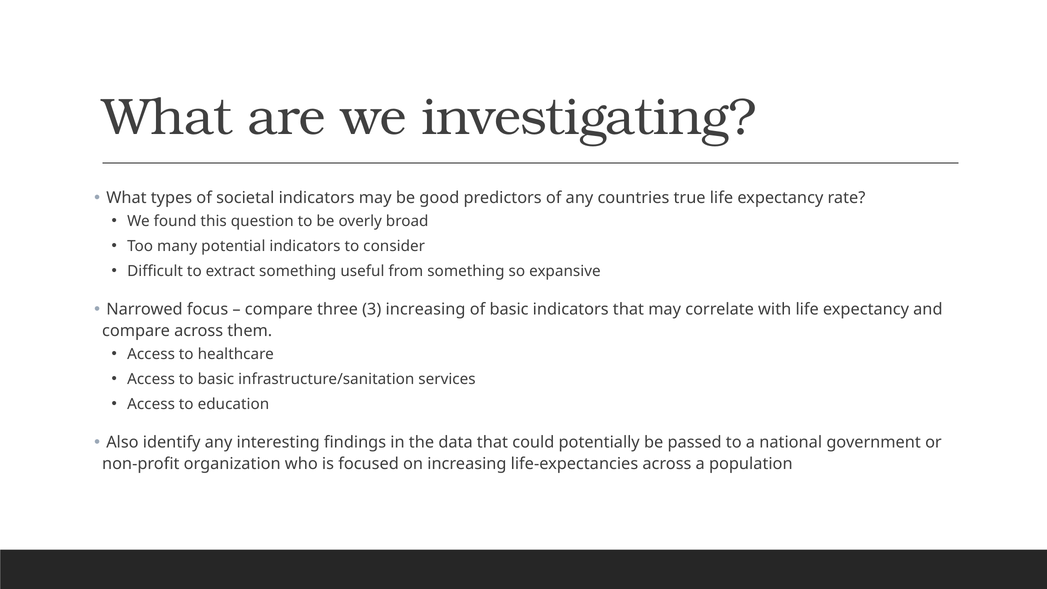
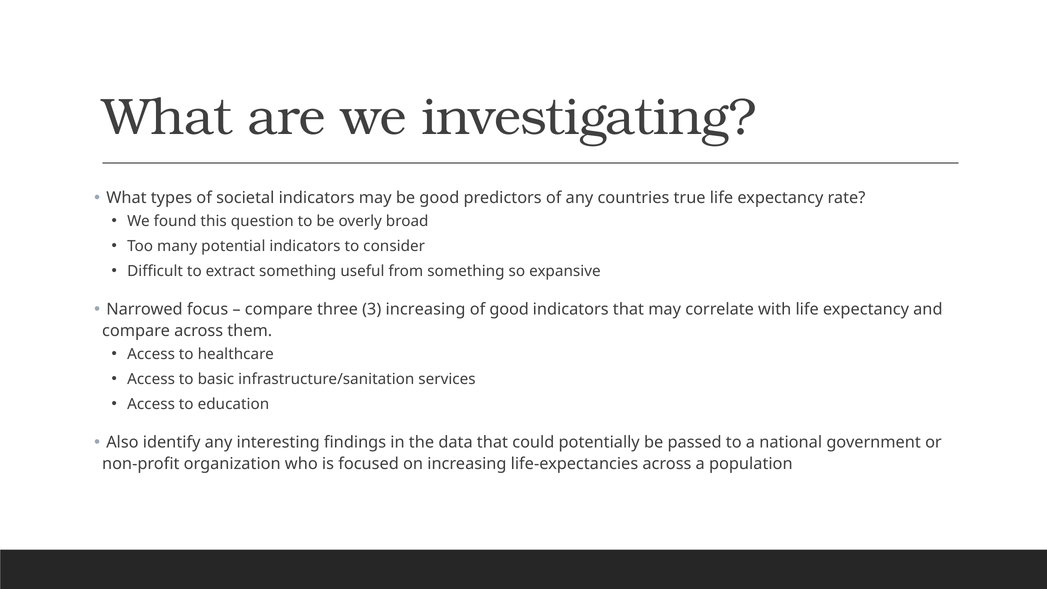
of basic: basic -> good (509, 309)
